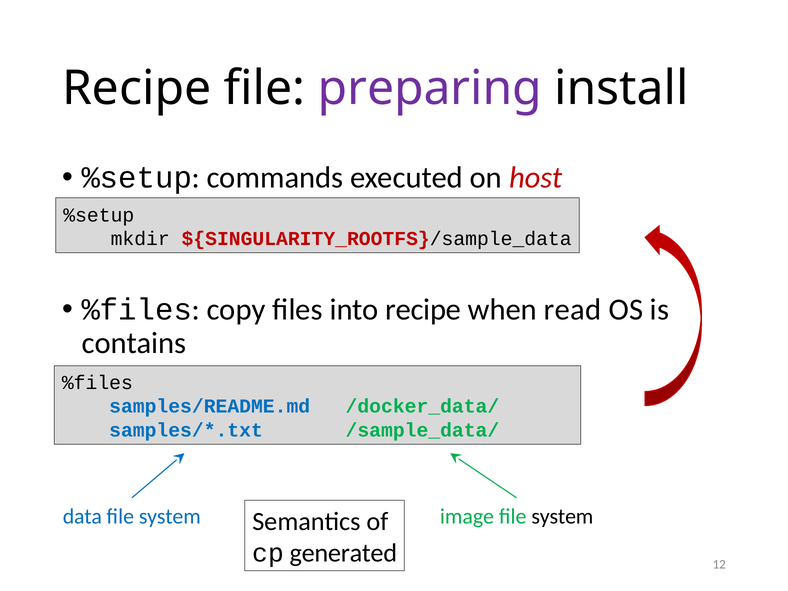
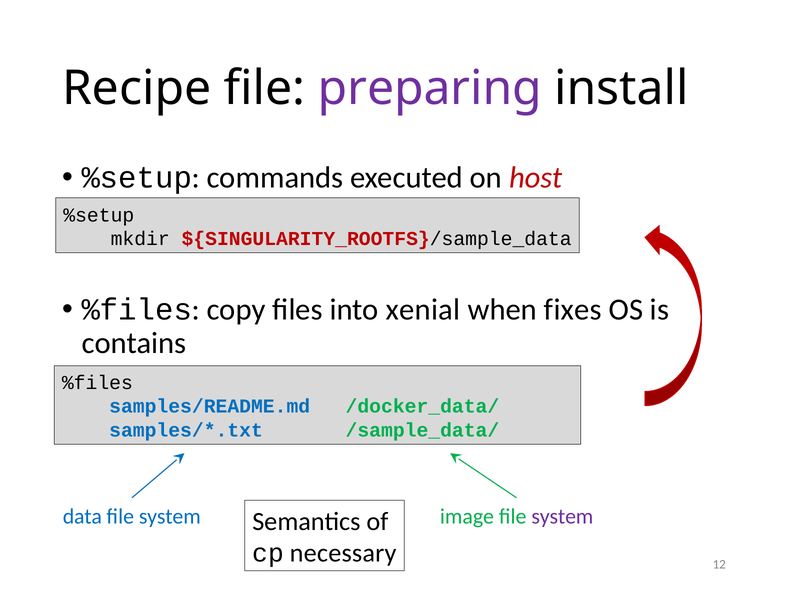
into recipe: recipe -> xenial (423, 310)
read: read -> fixes (573, 310)
system colour: black -> purple (562, 516)
generated: generated -> necessary (343, 553)
